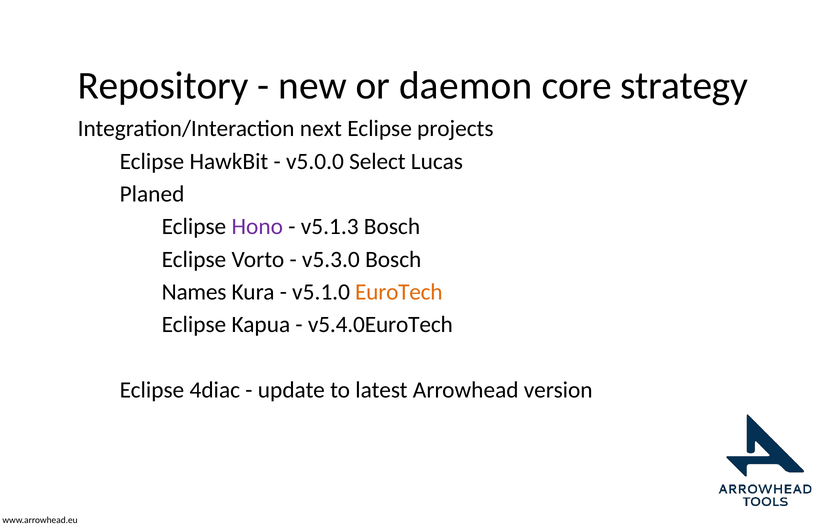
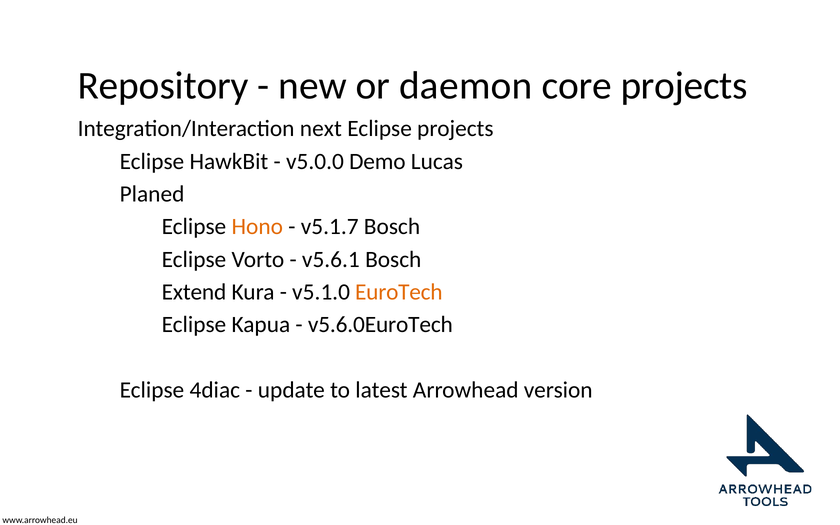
core strategy: strategy -> projects (684, 86)
Select: Select -> Demo (377, 161)
Hono colour: purple -> orange (257, 227)
v5.1.3: v5.1.3 -> v5.1.7 (330, 227)
v5.3.0: v5.3.0 -> v5.6.1 (331, 259)
Names: Names -> Extend (194, 292)
v5.4.0EuroTech: v5.4.0EuroTech -> v5.6.0EuroTech (380, 325)
